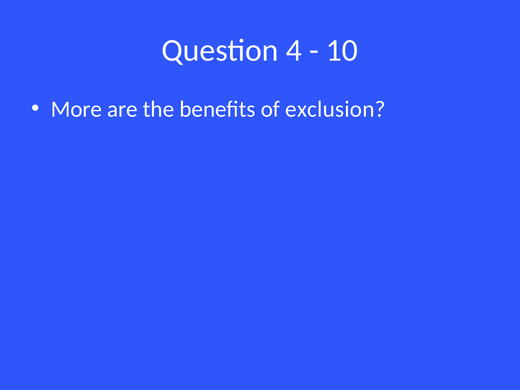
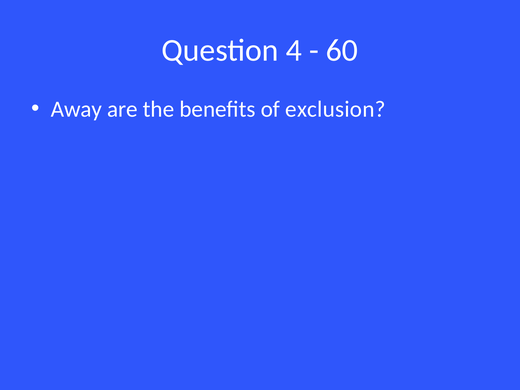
10: 10 -> 60 (342, 50)
More: More -> Away (76, 109)
